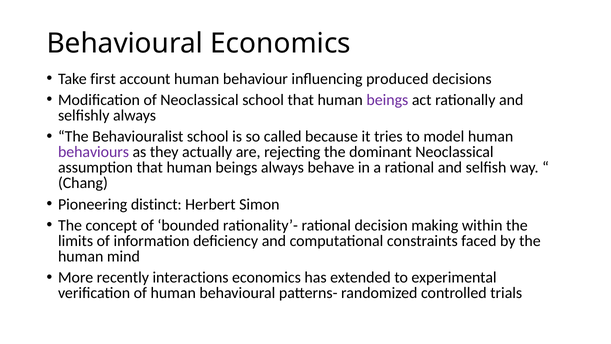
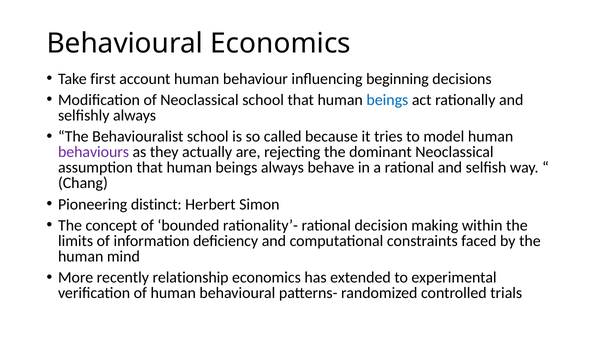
produced: produced -> beginning (397, 79)
beings colour: purple -> blue (387, 100)
interactions: interactions -> relationship (191, 277)
